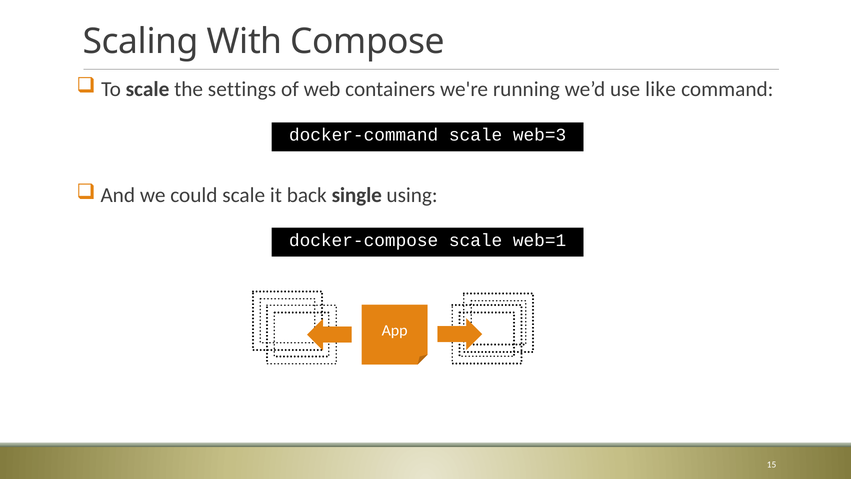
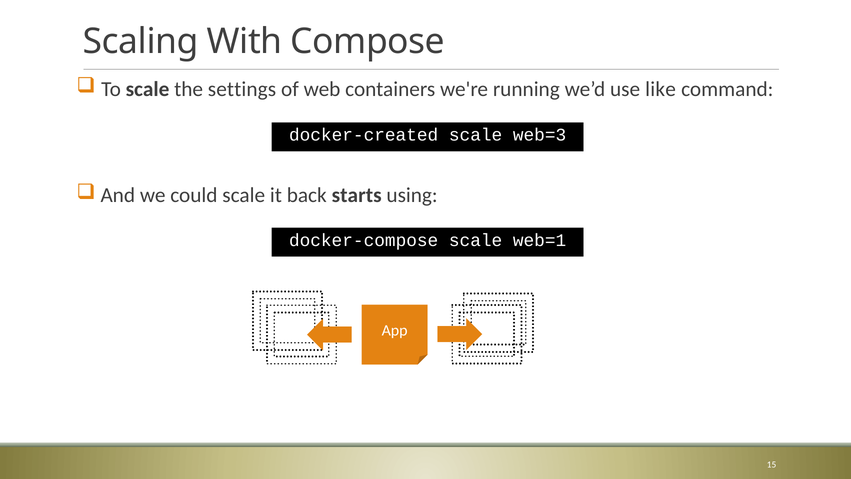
docker-command: docker-command -> docker-created (364, 135)
single: single -> starts (357, 195)
